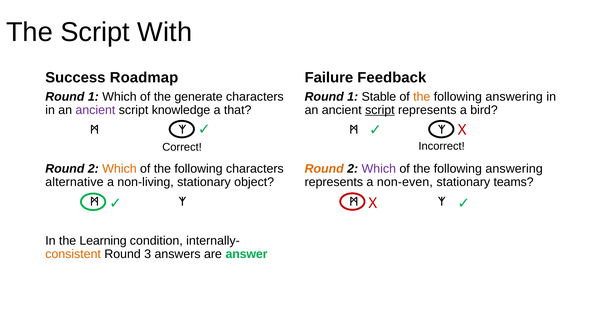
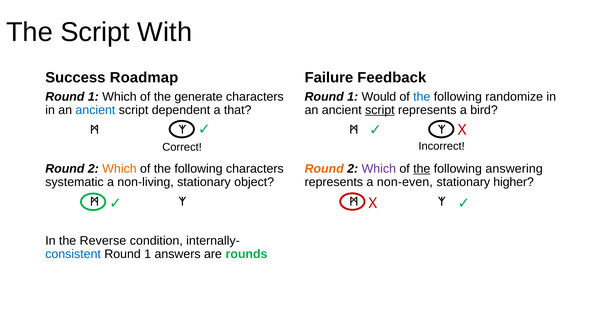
Stable: Stable -> Would (379, 97)
the colour: orange -> blue (422, 97)
answering: answering -> randomize (514, 97)
ancient colour: purple -> blue (95, 110)
knowledge: knowledge -> dependent (181, 110)
the underline: none -> present (422, 169)
alternative: alternative -> systematic (74, 182)
teams: teams -> higher (514, 182)
Learning: Learning -> Reverse (103, 241)
consistent colour: orange -> blue (73, 254)
3: 3 -> 1 (148, 254)
answer: answer -> rounds (246, 254)
